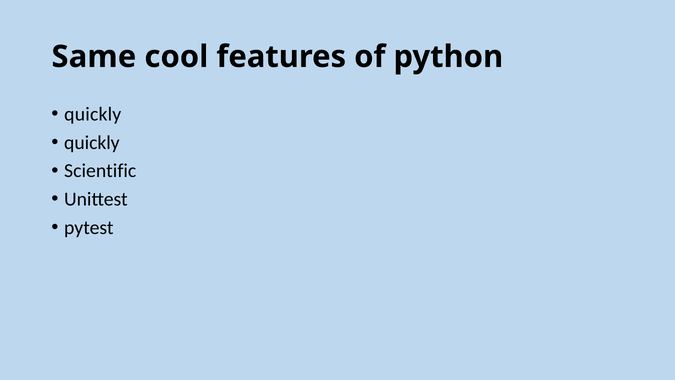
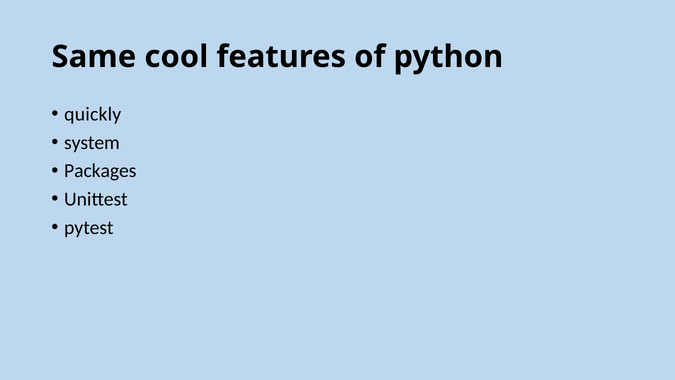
quickly: quickly -> system (92, 142)
Scientific: Scientific -> Packages (100, 171)
